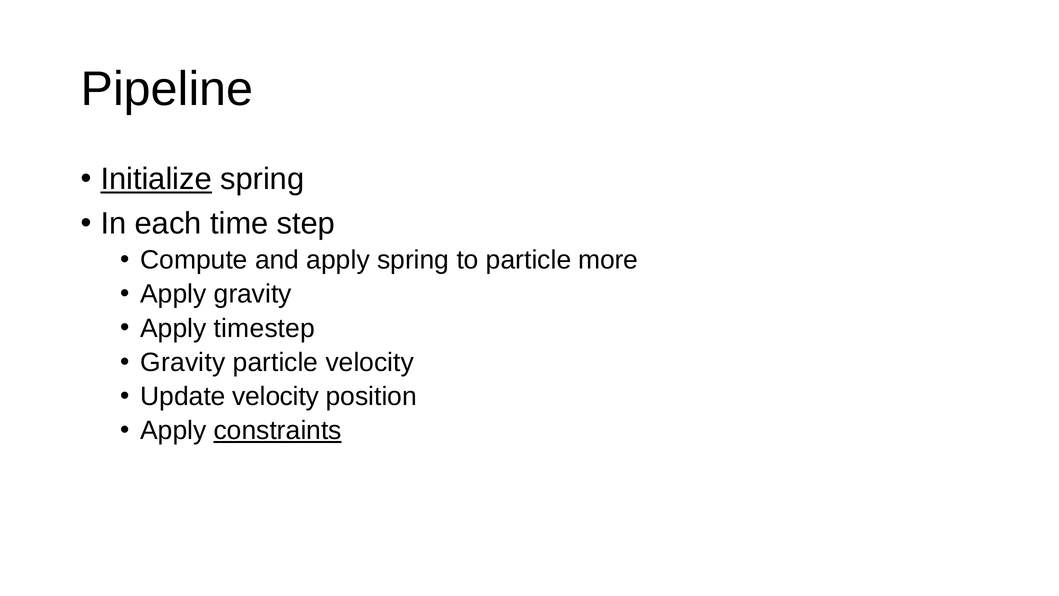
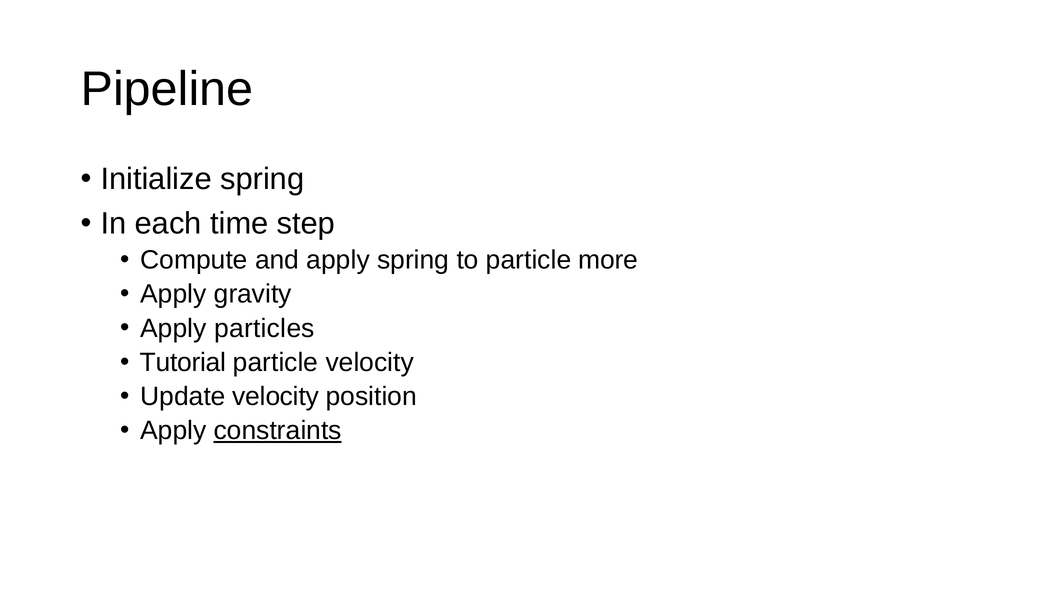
Initialize underline: present -> none (156, 179)
timestep: timestep -> particles (264, 328)
Gravity: Gravity -> Tutorial (183, 362)
